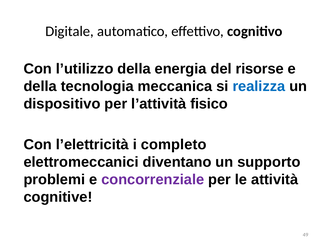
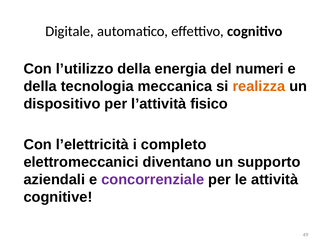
risorse: risorse -> numeri (260, 69)
realizza colour: blue -> orange (259, 86)
problemi: problemi -> aziendali (54, 180)
